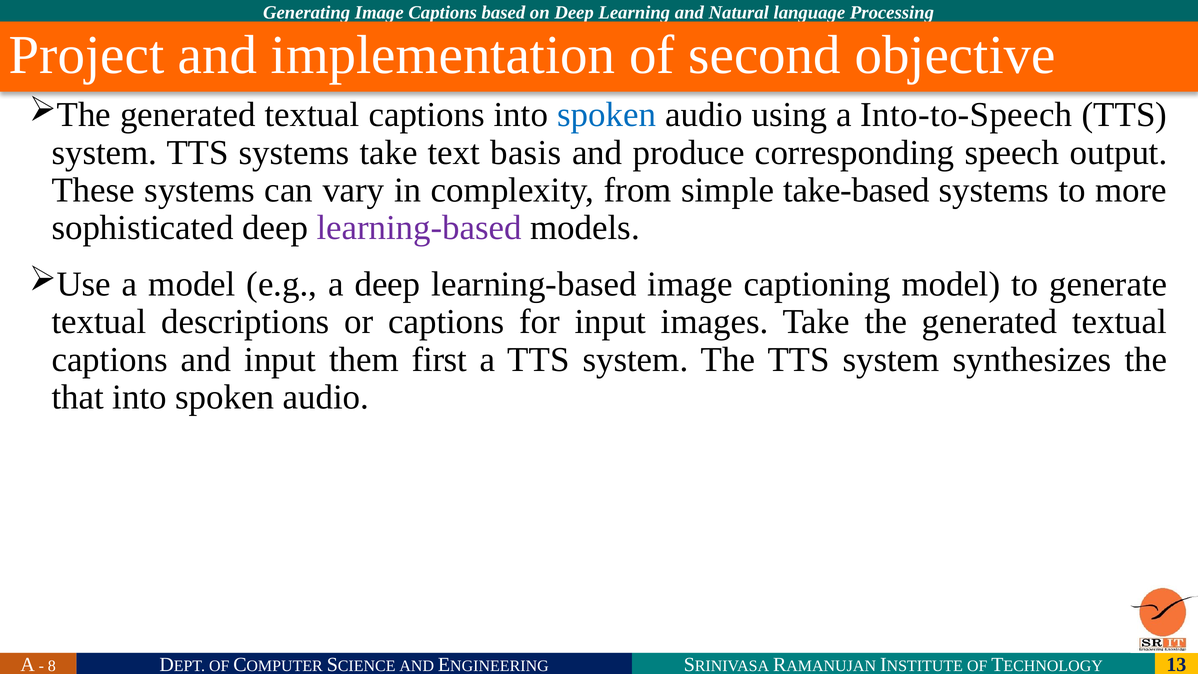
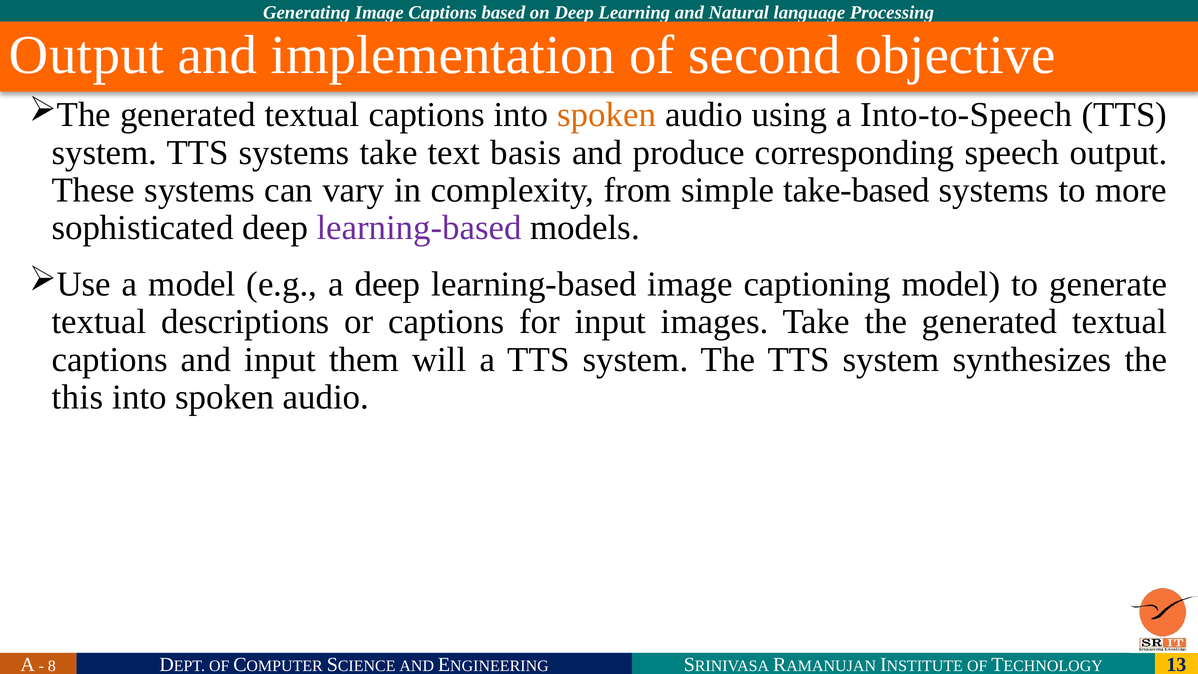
Project: Project -> Output (86, 55)
spoken colour: blue -> orange (607, 115)
first: first -> will (439, 360)
that: that -> this (78, 397)
